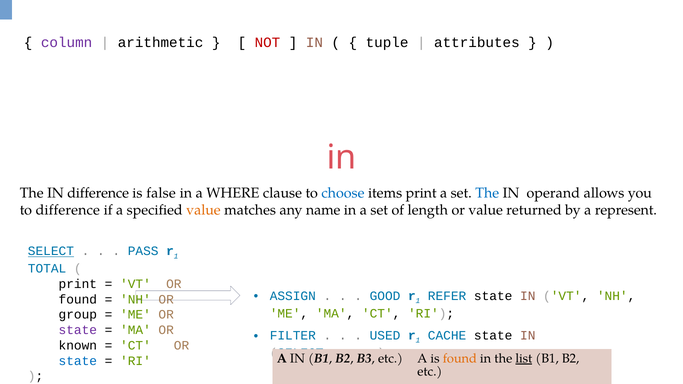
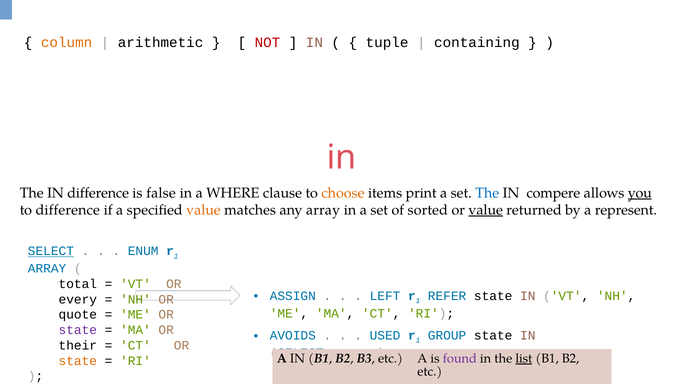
column colour: purple -> orange (67, 43)
attributes: attributes -> containing (477, 43)
choose colour: blue -> orange (343, 193)
operand: operand -> compere (553, 193)
you underline: none -> present (640, 193)
any name: name -> array (323, 210)
length: length -> sorted (428, 210)
value underline: none -> present (486, 210)
PASS: PASS -> ENUM (143, 251)
TOTAL: TOTAL -> ARRAY (47, 269)
print: print -> total (78, 284)
GOOD: GOOD -> LEFT (385, 296)
found: found -> every (78, 300)
group: group -> quote (78, 315)
FILTER: FILTER -> AVOIDS (293, 336)
CACHE: CACHE -> GROUP (447, 336)
known: known -> their (78, 346)
found colour: orange -> purple (460, 359)
state colour: blue -> orange (78, 361)
